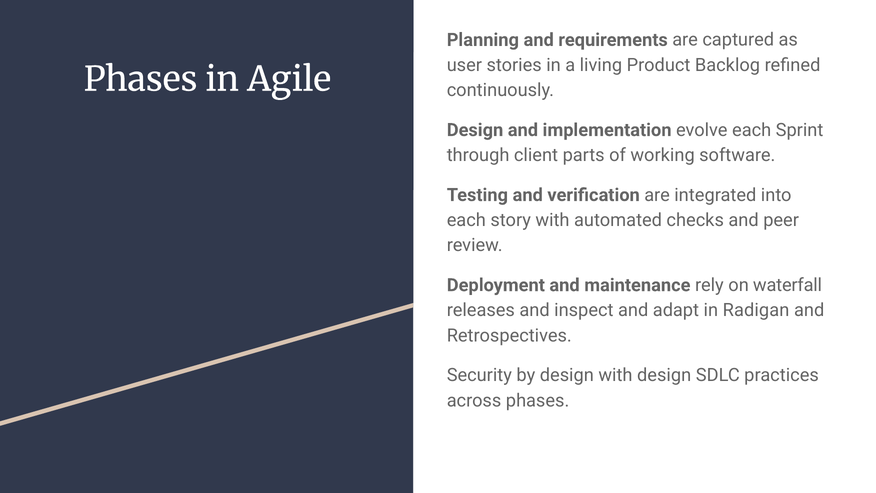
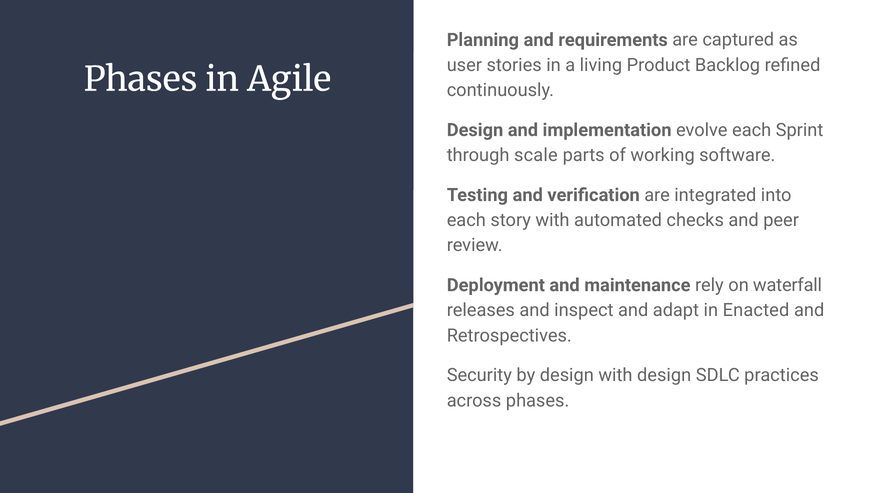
client: client -> scale (536, 155)
Radigan: Radigan -> Enacted (756, 310)
